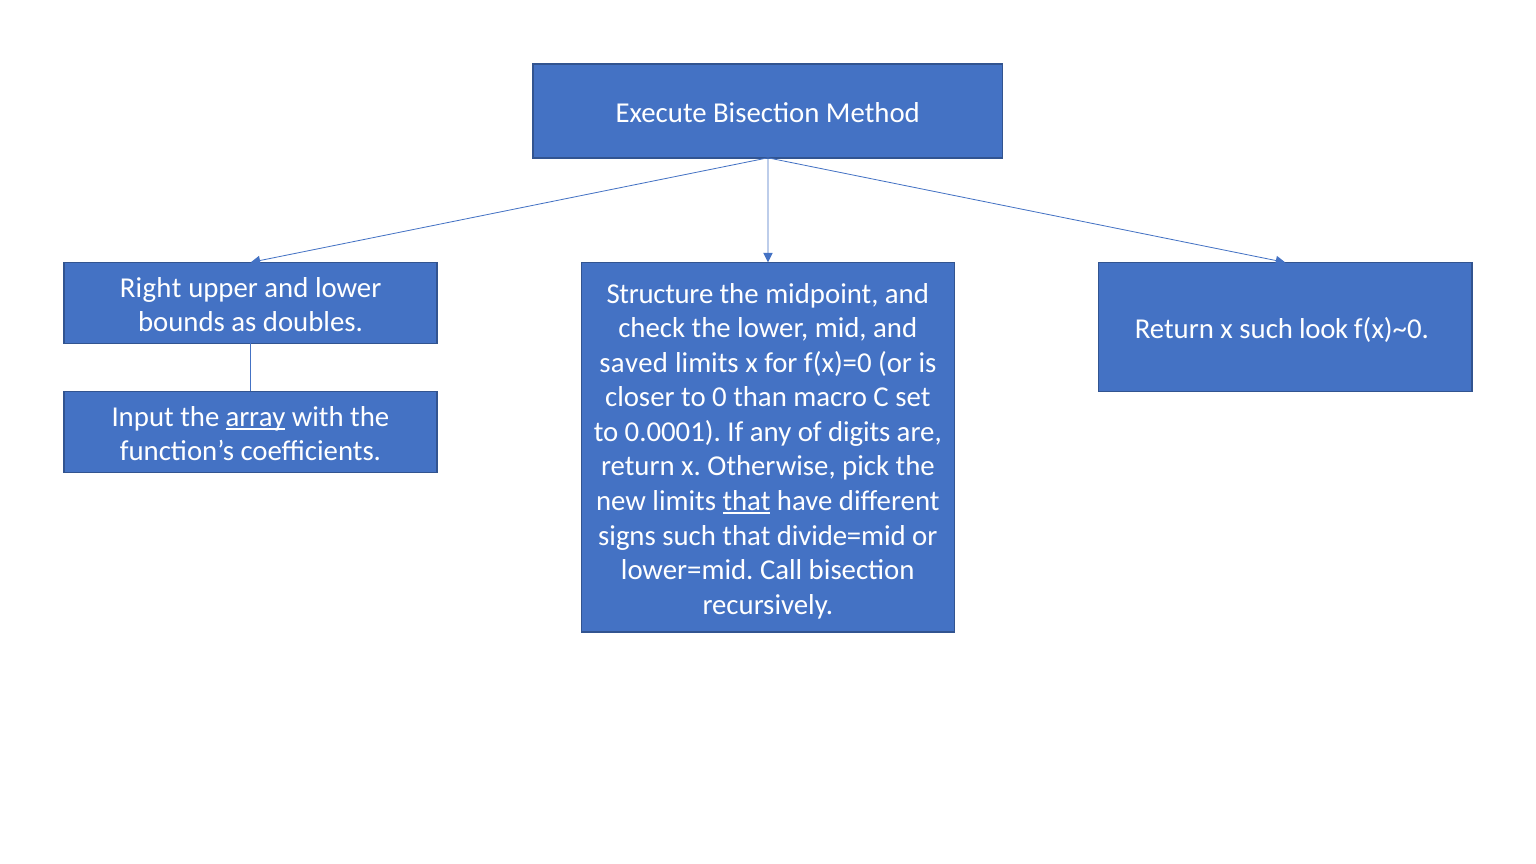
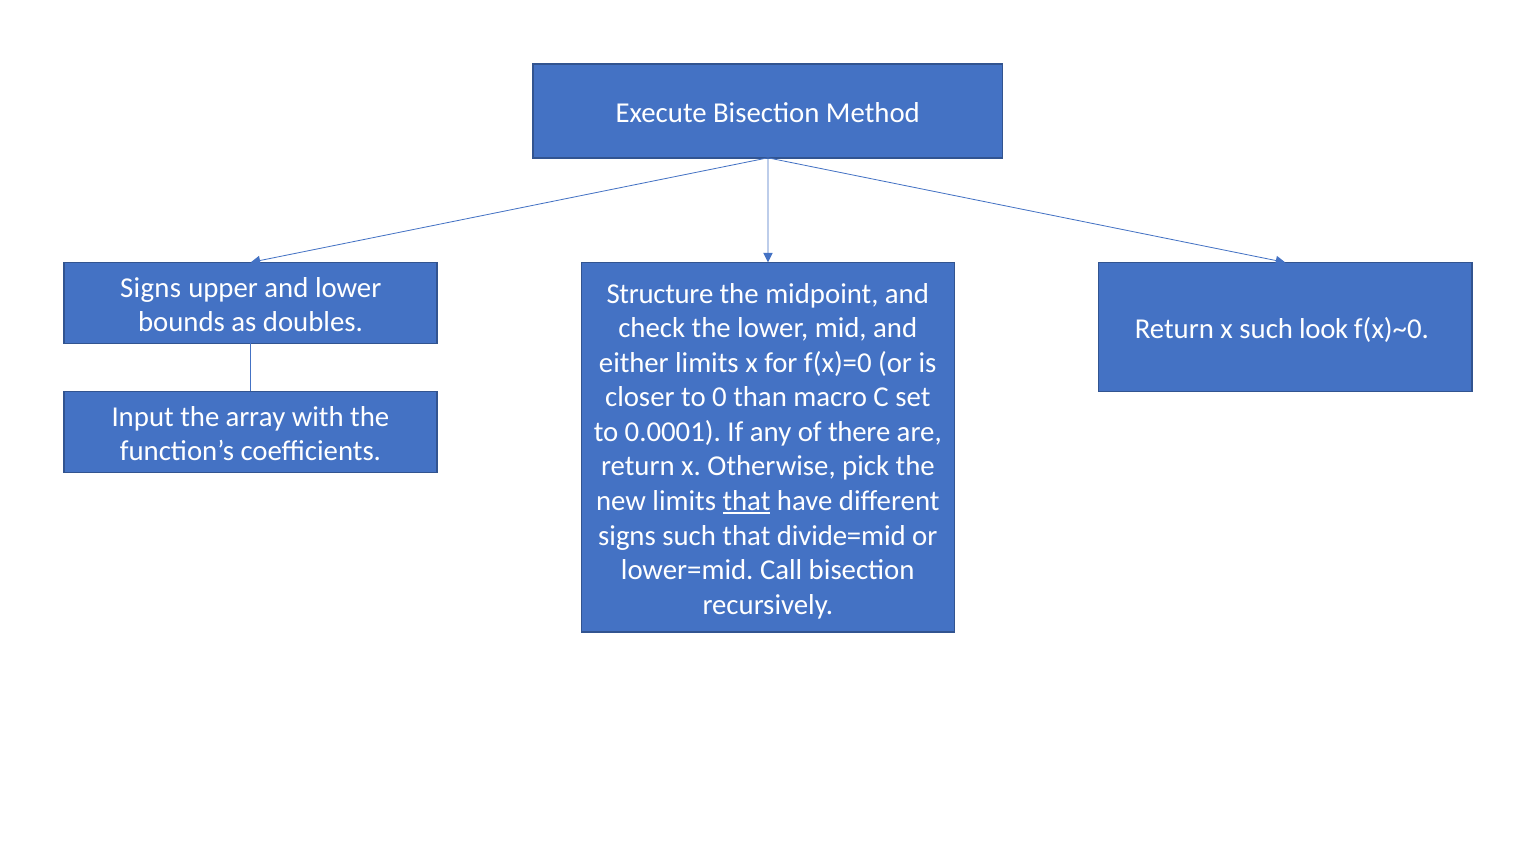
Right: Right -> Signs (151, 288)
saved: saved -> either (634, 363)
array underline: present -> none (256, 417)
digits: digits -> there (859, 432)
